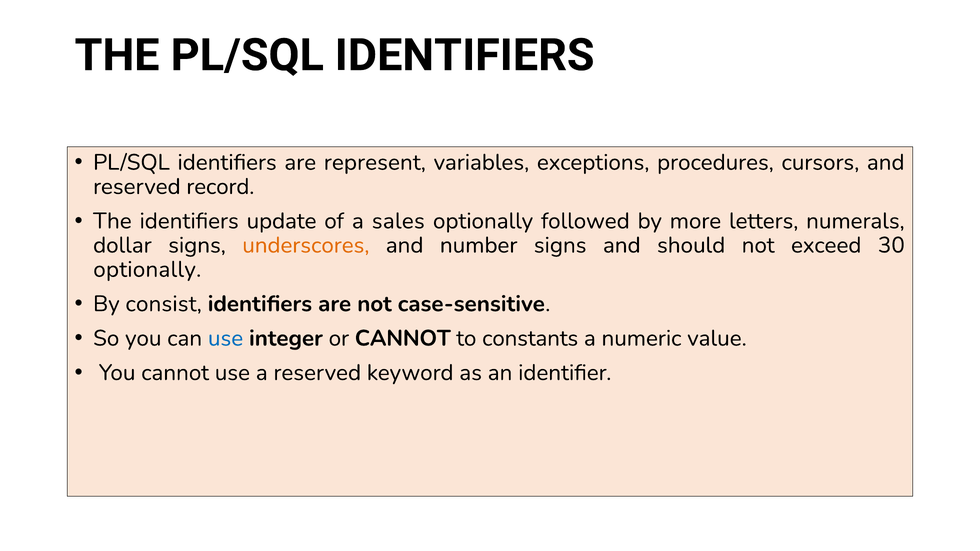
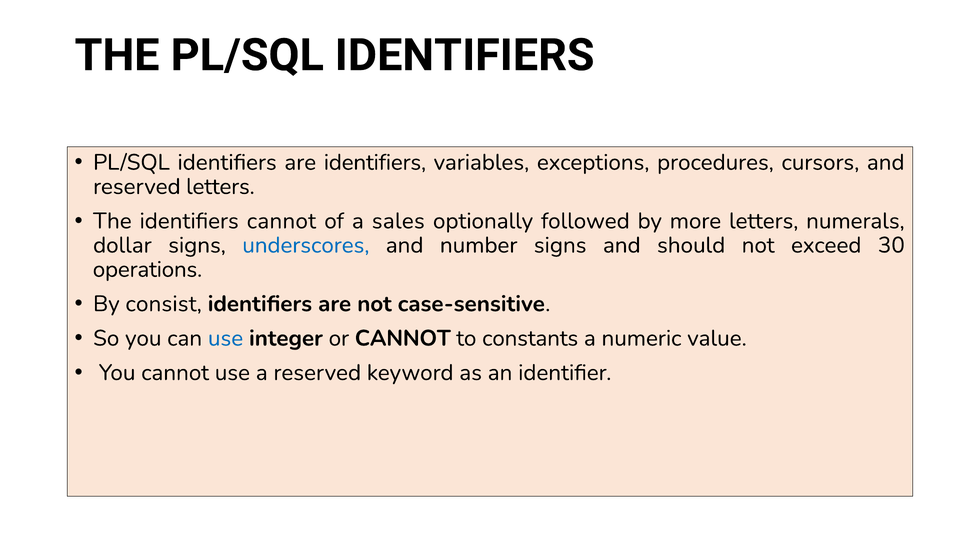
are represent: represent -> identifiers (375, 162)
reserved record: record -> letters (220, 187)
identifiers update: update -> cannot (281, 221)
underscores colour: orange -> blue (306, 245)
optionally: optionally -> operations (147, 269)
